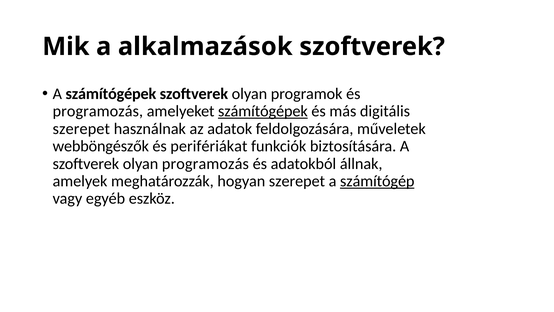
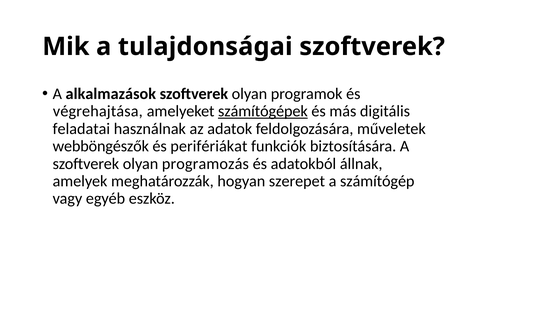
alkalmazások: alkalmazások -> tulajdonságai (205, 47)
A számítógépek: számítógépek -> alkalmazások (111, 94)
programozás: programozás -> végrehajtása (98, 111)
szerepet: szerepet -> feladatai (81, 129)
számítógép underline: present -> none (377, 181)
